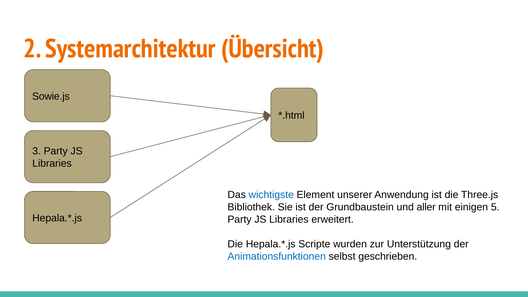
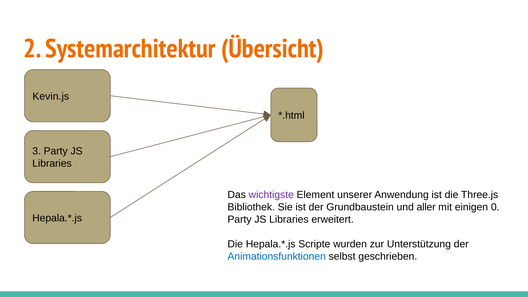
Sowie.js: Sowie.js -> Kevin.js (51, 96)
wichtigste colour: blue -> purple (271, 195)
5: 5 -> 0 (495, 207)
